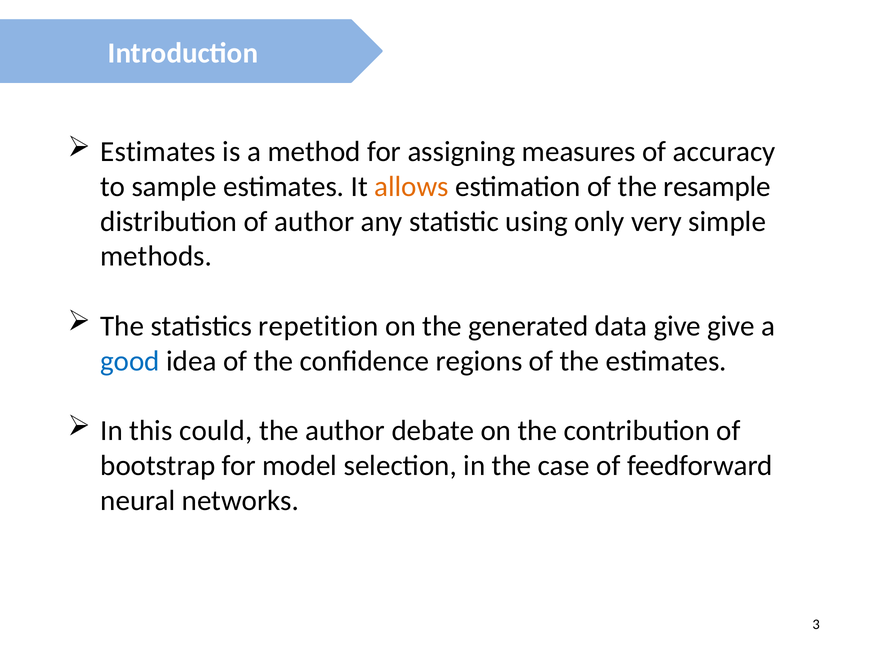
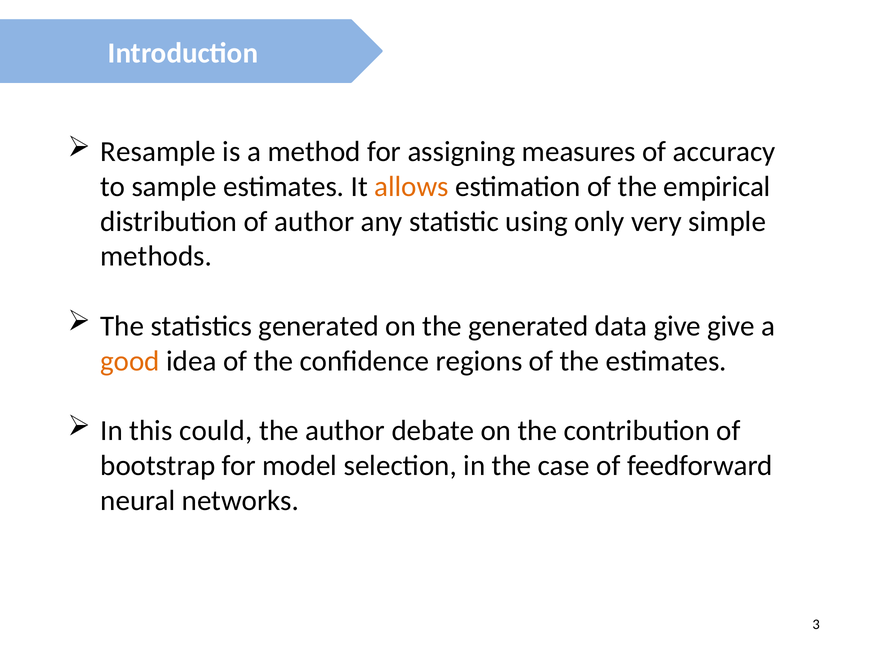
Estimates: Estimates -> Resample (158, 152)
resample: resample -> empirical (717, 187)
statistics repetition: repetition -> generated (319, 326)
good colour: blue -> orange (130, 361)
